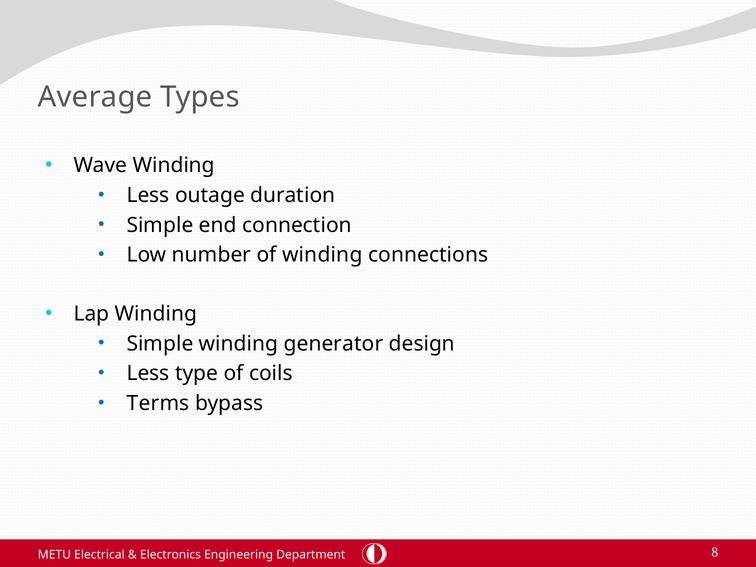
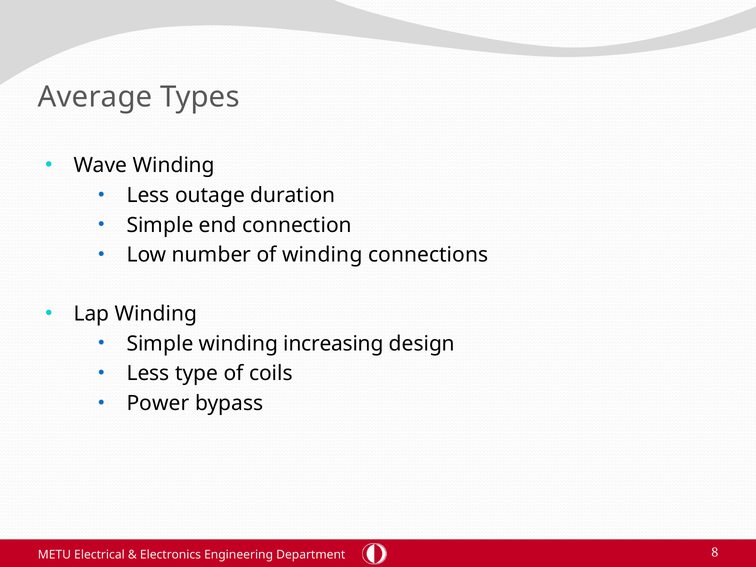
generator: generator -> increasing (334, 344)
Terms: Terms -> Power (158, 403)
